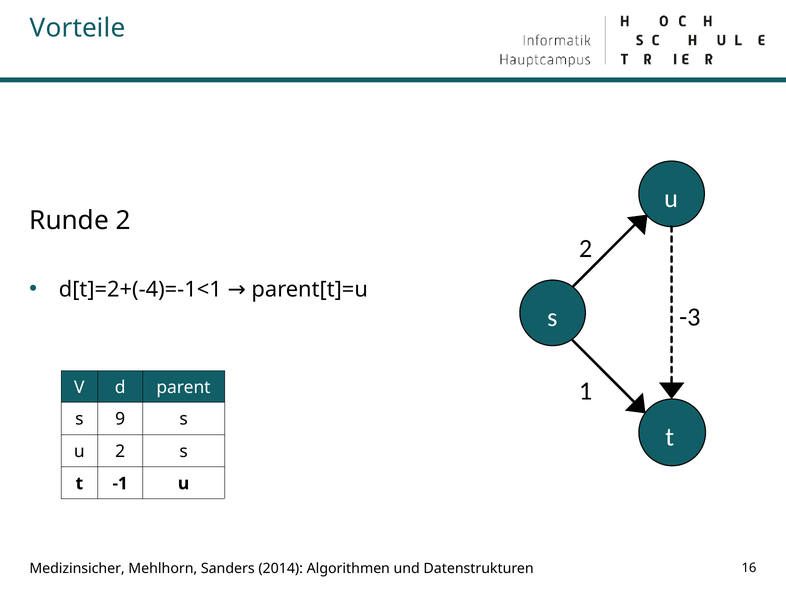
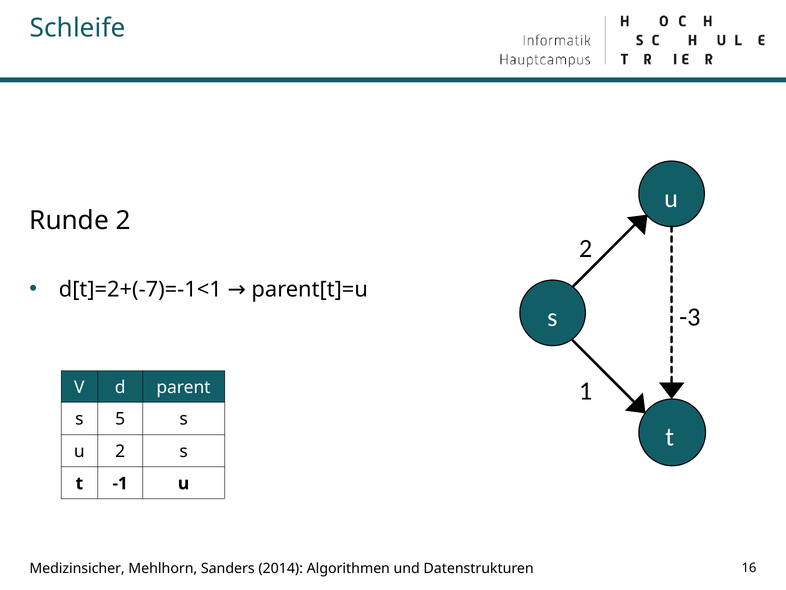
Vorteile: Vorteile -> Schleife (78, 28)
d[t]=2+(-4)=-1<1: d[t]=2+(-4)=-1<1 -> d[t]=2+(-7)=-1<1 (140, 289)
9: 9 -> 5 (120, 419)
